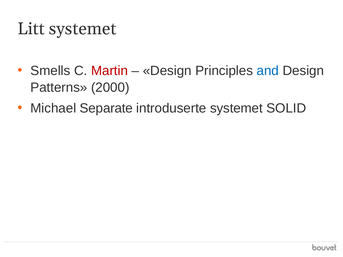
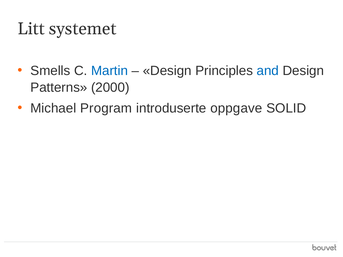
Martin colour: red -> blue (110, 71)
Separate: Separate -> Program (106, 108)
introduserte systemet: systemet -> oppgave (236, 108)
